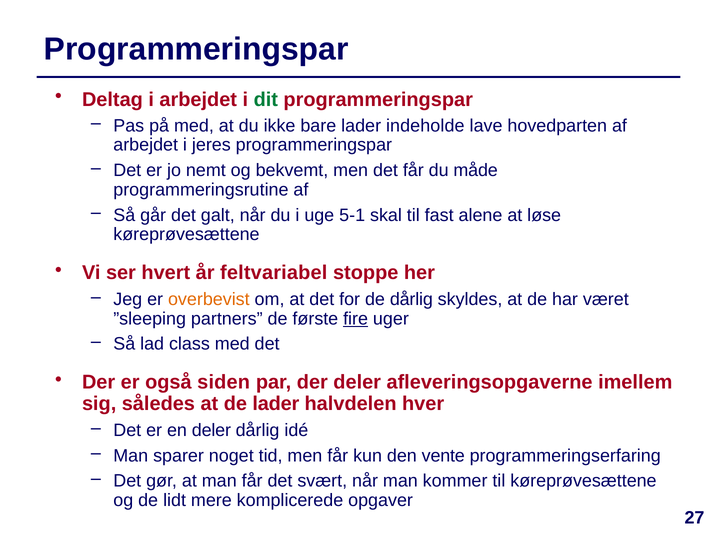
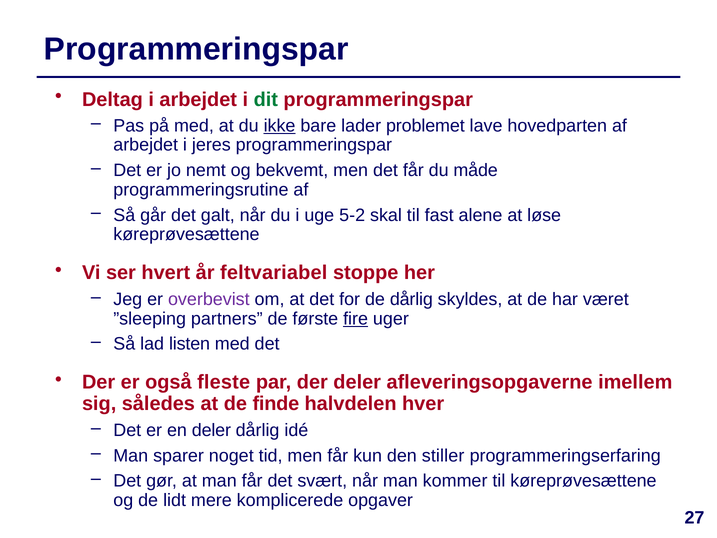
ikke underline: none -> present (280, 126)
indeholde: indeholde -> problemet (425, 126)
5-1: 5-1 -> 5-2 (352, 215)
overbevist colour: orange -> purple (209, 299)
class: class -> listen (190, 344)
siden: siden -> fleste (224, 382)
de lader: lader -> finde (276, 404)
vente: vente -> stiller (443, 456)
